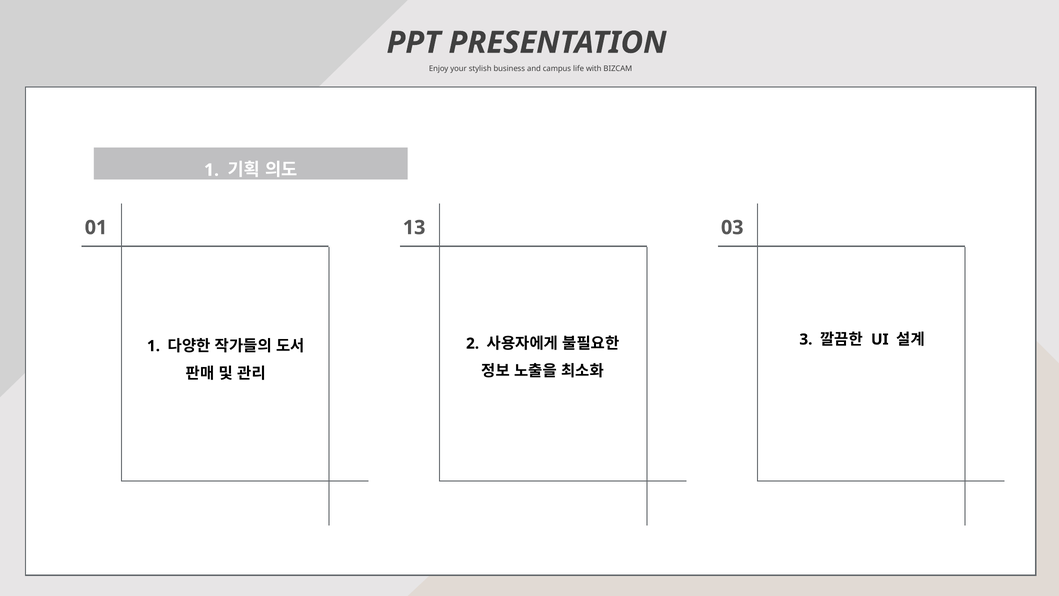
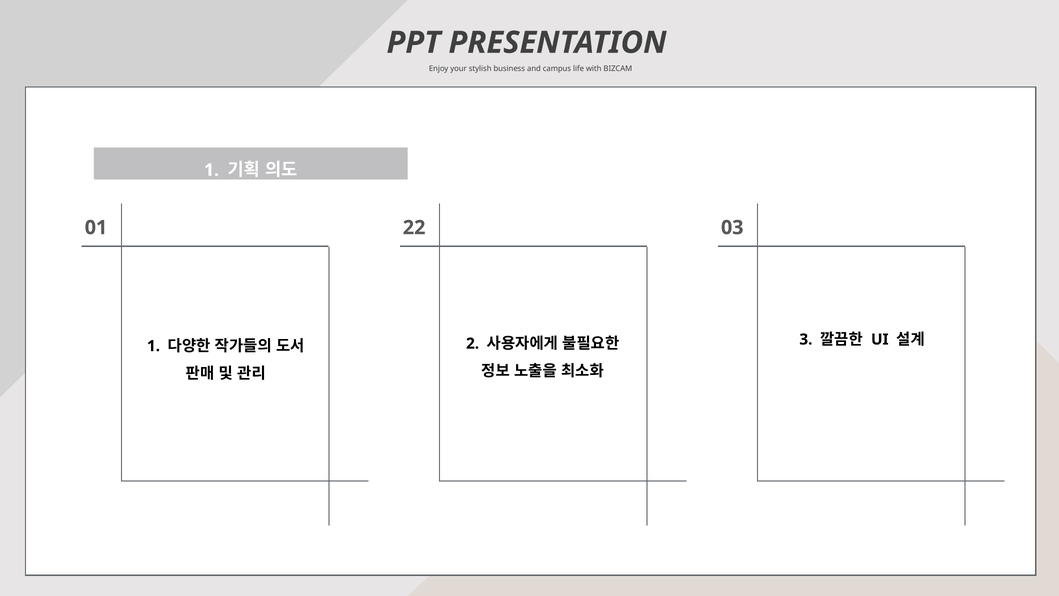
13: 13 -> 22 (414, 227)
